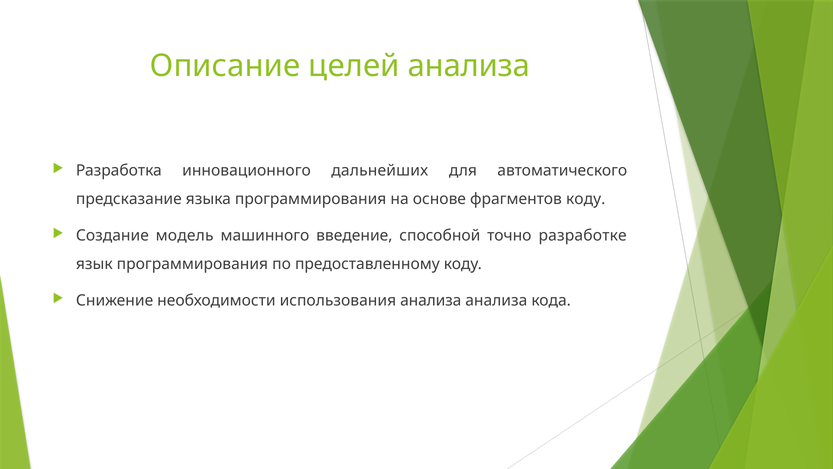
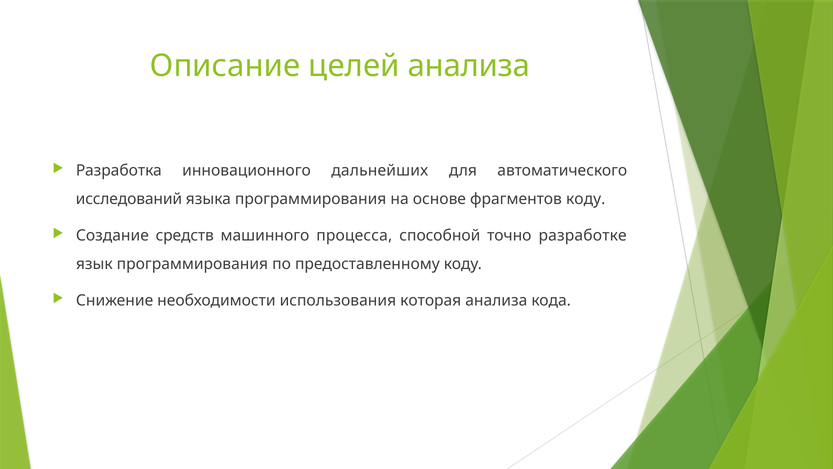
предсказание: предсказание -> исследований (129, 199)
модель: модель -> средств (185, 235)
введение: введение -> процесса (354, 235)
использования анализа: анализа -> которая (431, 300)
